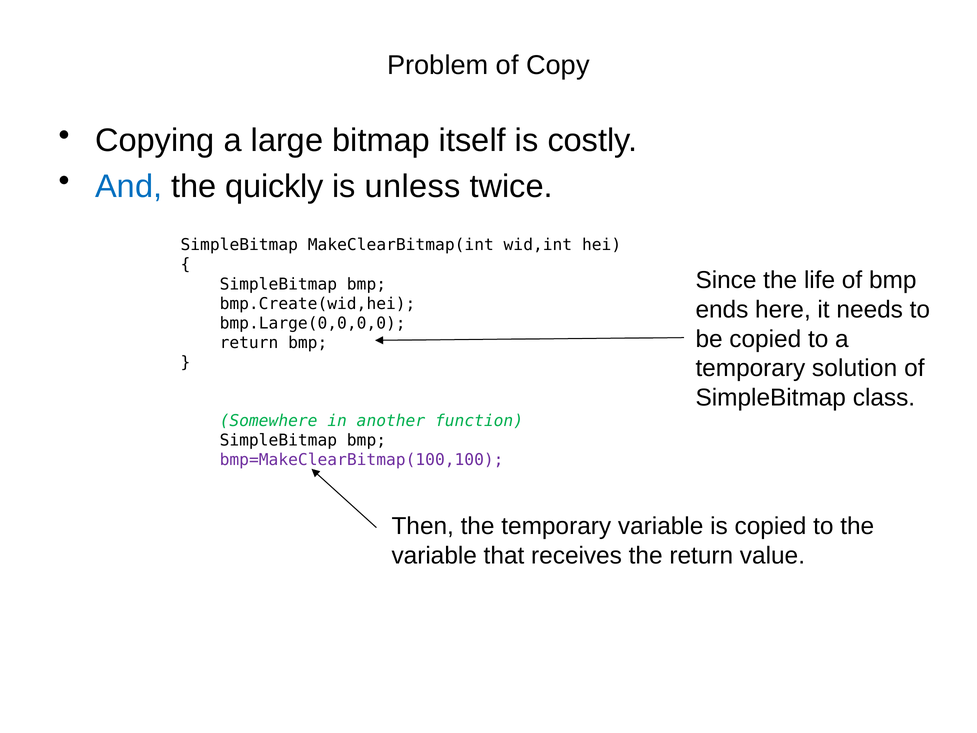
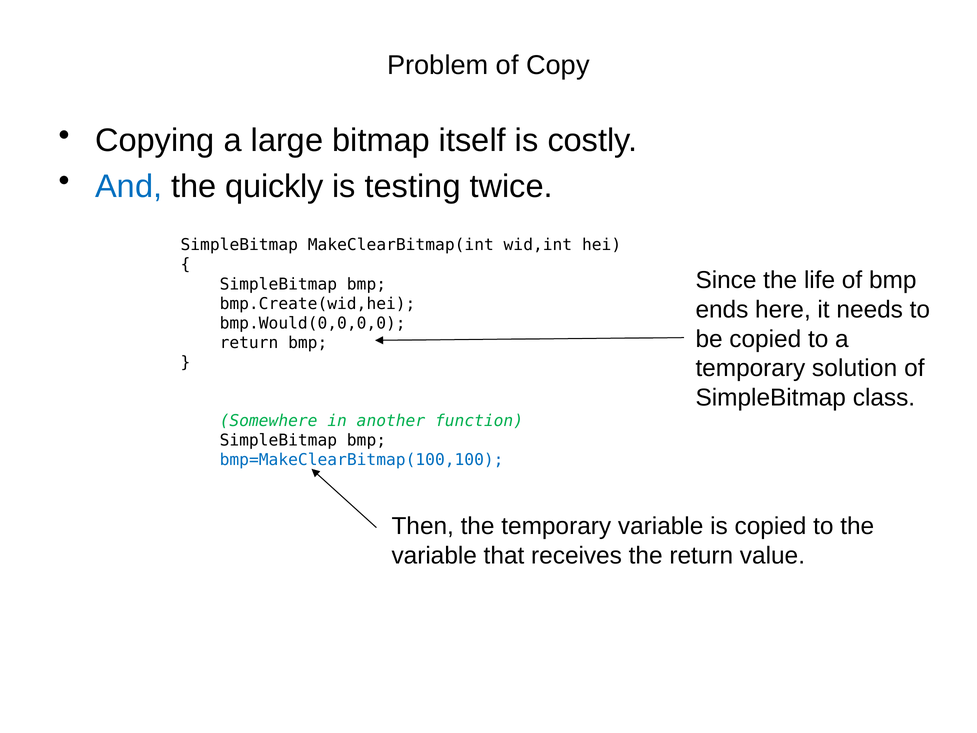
unless: unless -> testing (413, 186)
bmp.Large(0,0,0,0: bmp.Large(0,0,0,0 -> bmp.Would(0,0,0,0 (313, 323)
bmp=MakeClearBitmap(100,100 colour: purple -> blue (362, 460)
